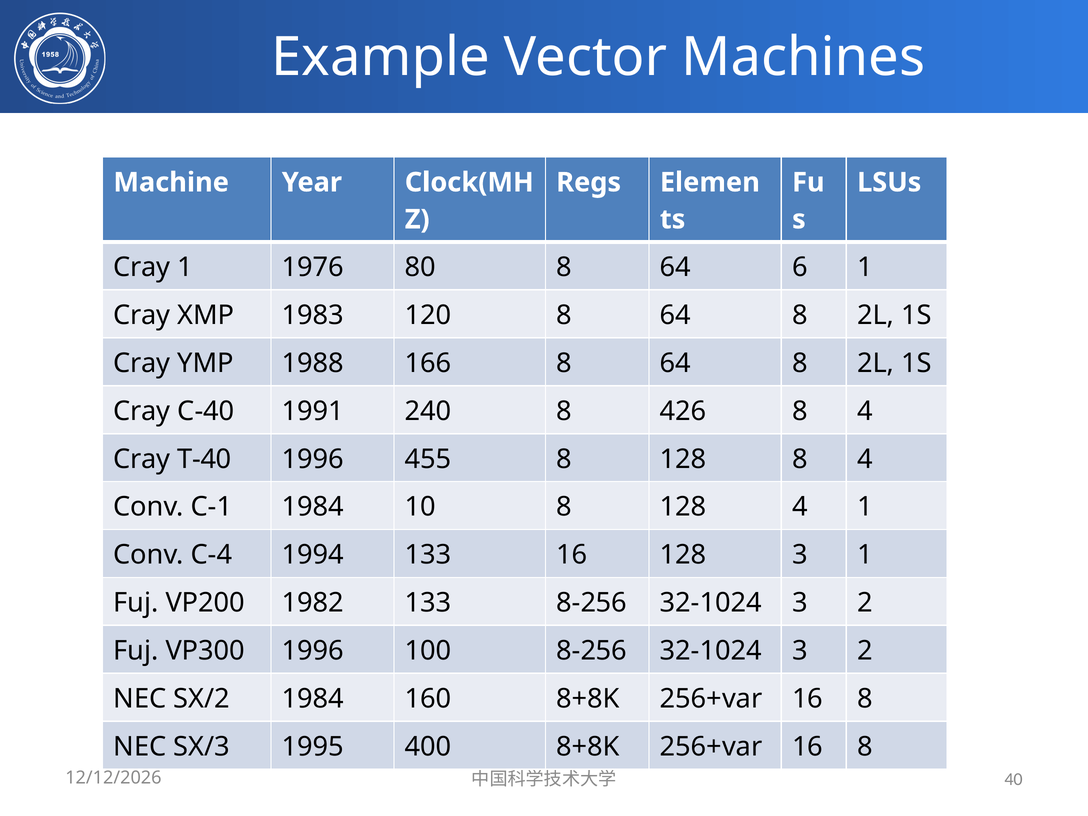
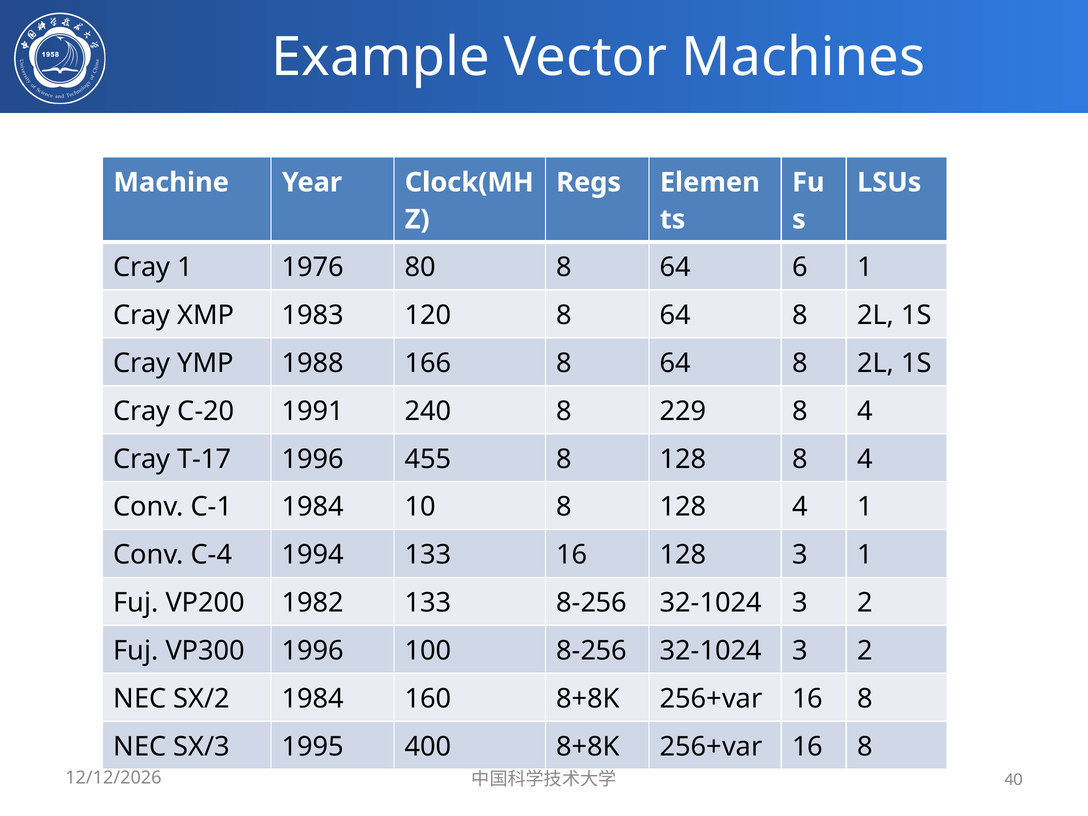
C-40: C-40 -> C-20 (206, 411)
426: 426 -> 229 (683, 411)
T-40: T-40 -> T-17 (204, 459)
